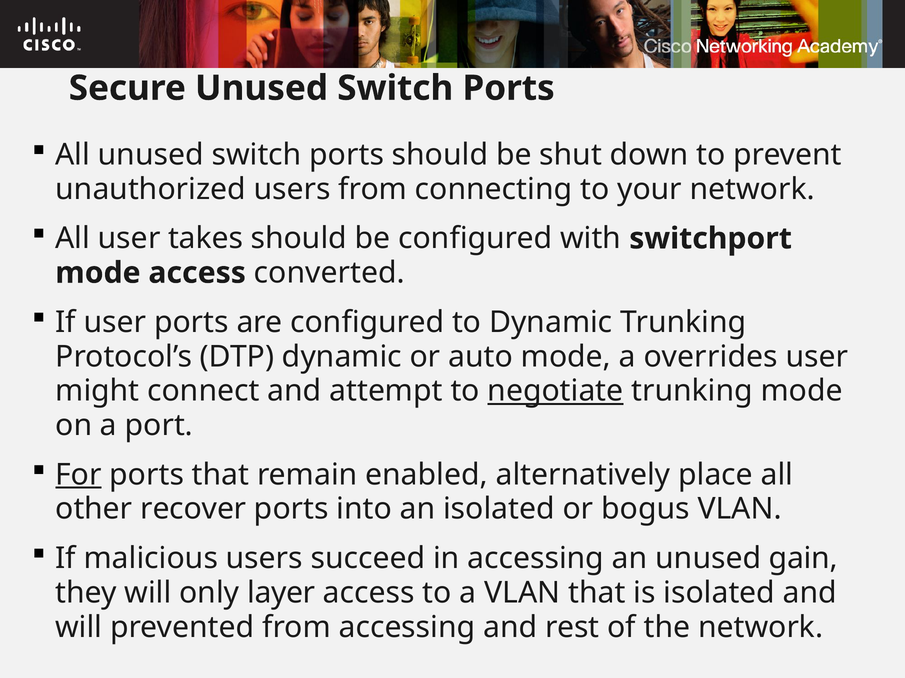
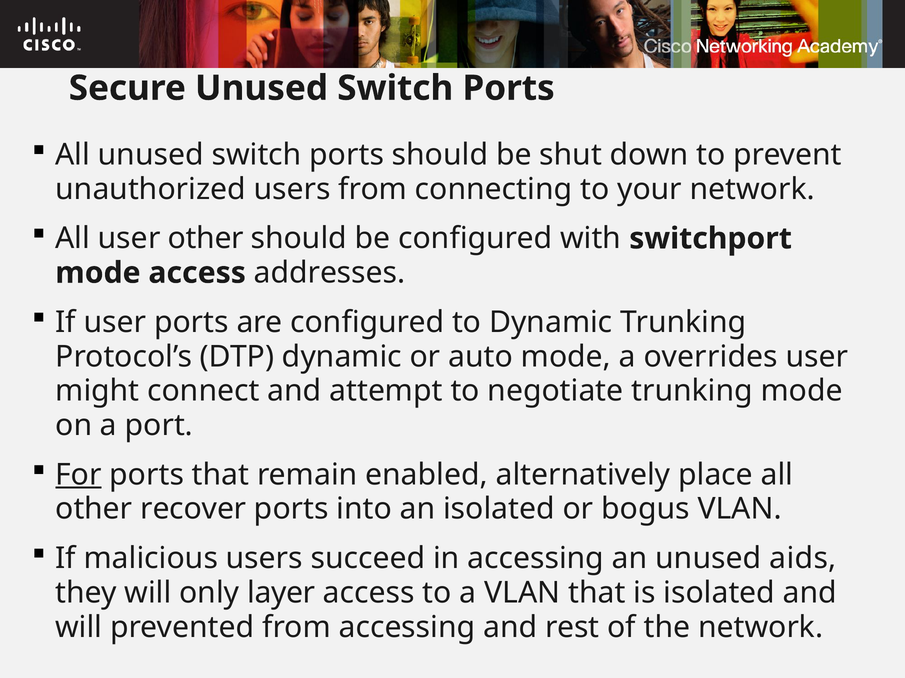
user takes: takes -> other (206, 239)
converted: converted -> addresses (329, 273)
negotiate underline: present -> none (555, 391)
gain: gain -> aids (803, 559)
